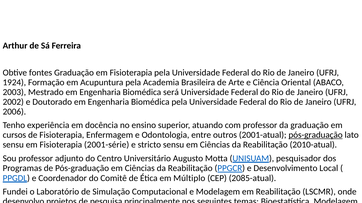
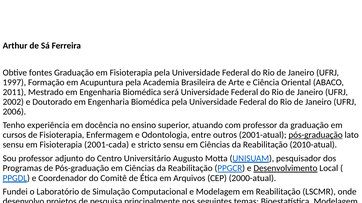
1924: 1924 -> 1997 (14, 83)
2003: 2003 -> 2011 (14, 93)
2001-série: 2001-série -> 2001-cada (107, 145)
Desenvolvimento underline: none -> present (285, 169)
Múltiplo: Múltiplo -> Arquivos (189, 179)
2085-atual: 2085-atual -> 2000-atual (252, 179)
